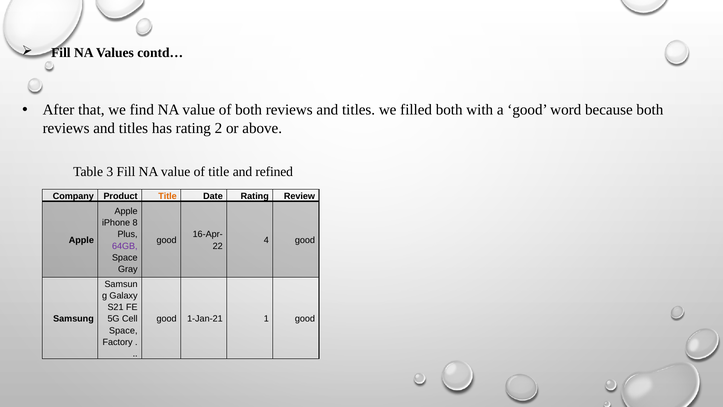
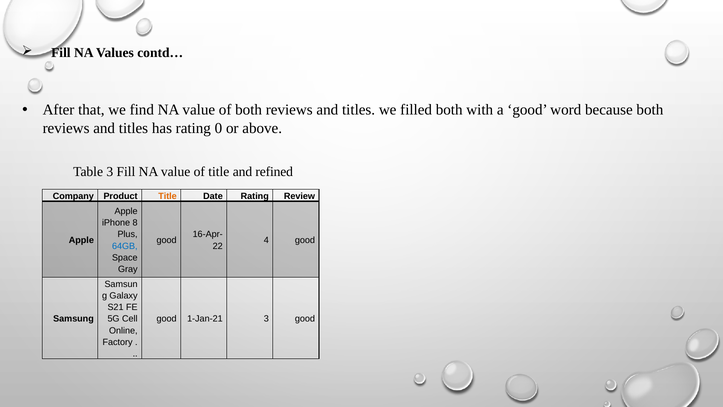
2: 2 -> 0 (218, 128)
64GB colour: purple -> blue (125, 246)
1-Jan-21 1: 1 -> 3 (266, 319)
Space: Space -> Online (123, 330)
